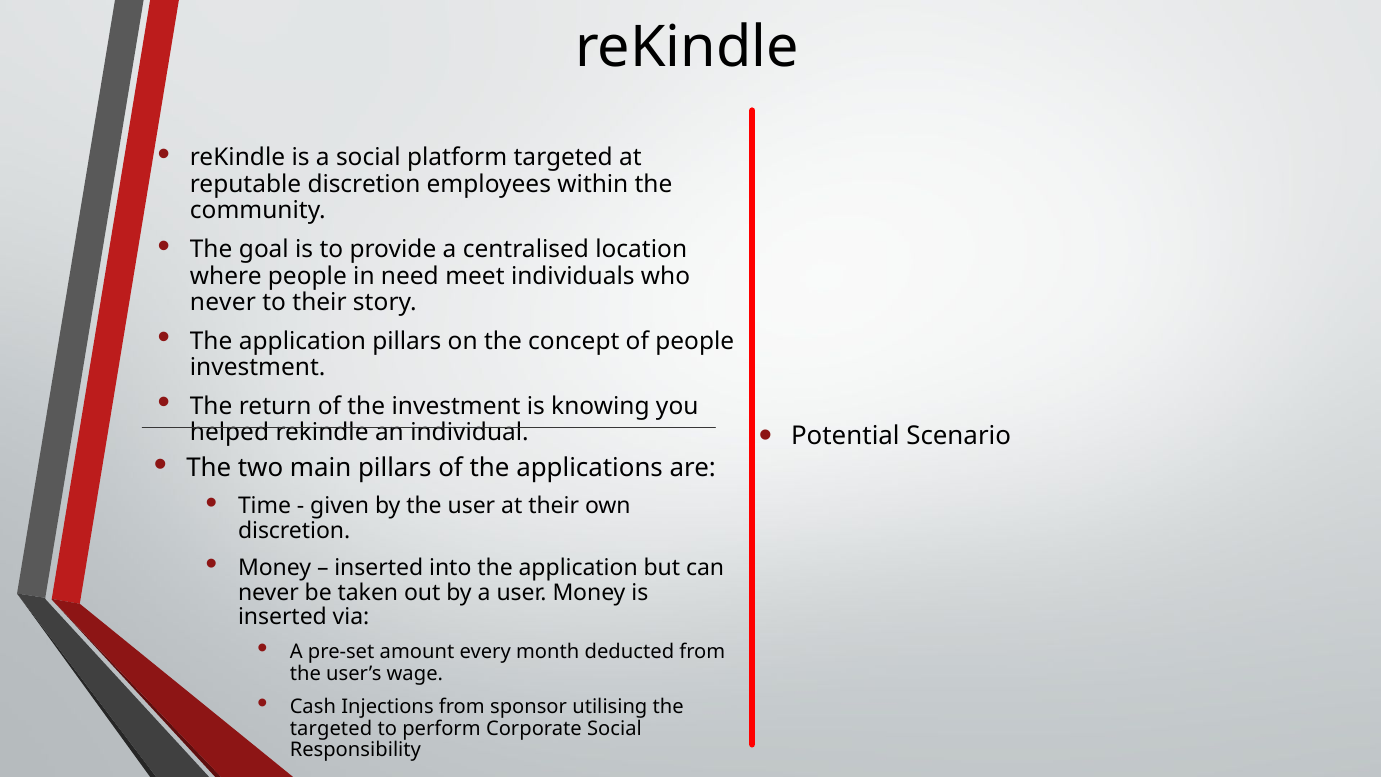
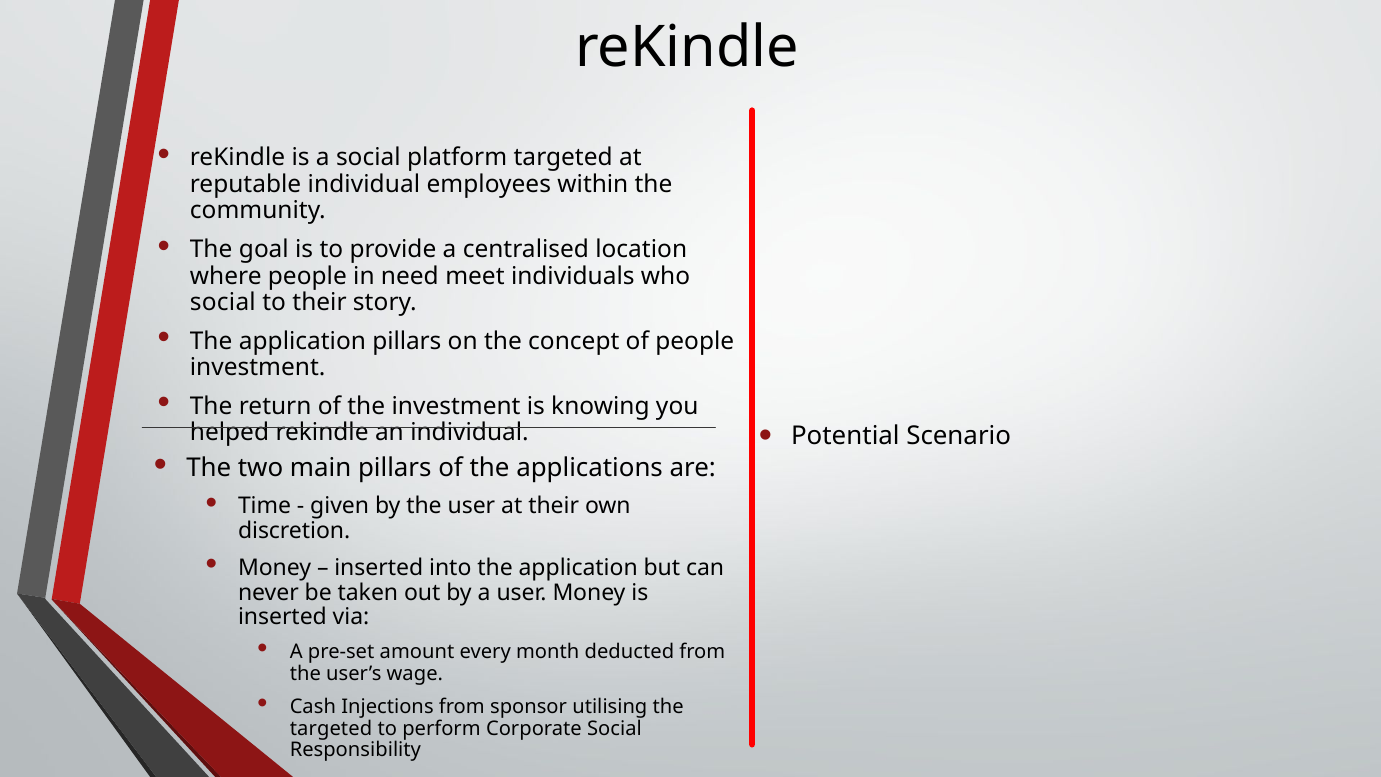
reputable discretion: discretion -> individual (364, 184)
never: never -> social (223, 302)
